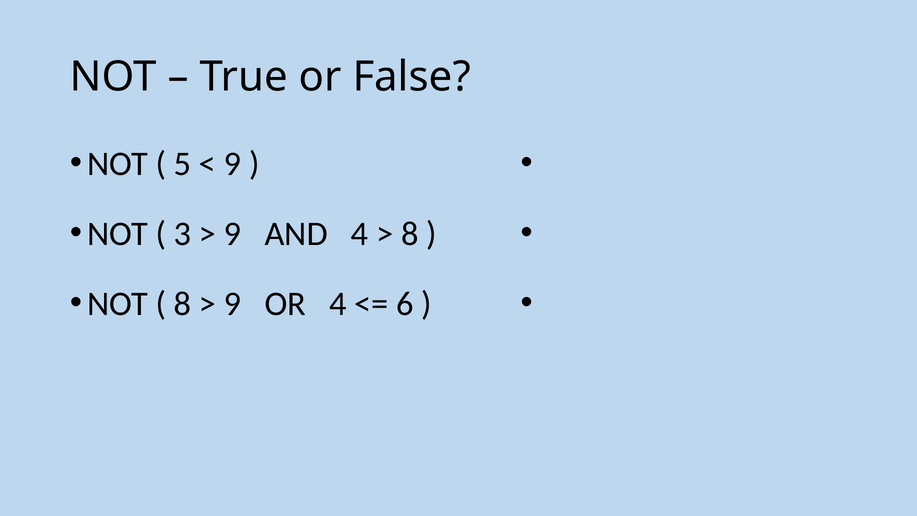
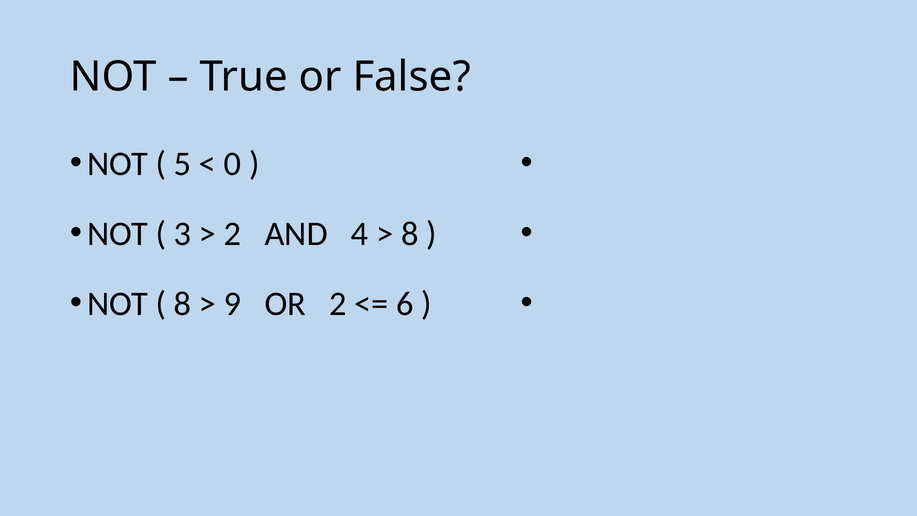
9: 9 -> 0 (233, 164)
9: 9 -> 2 (233, 234)
OR 4: 4 -> 2 (338, 304)
